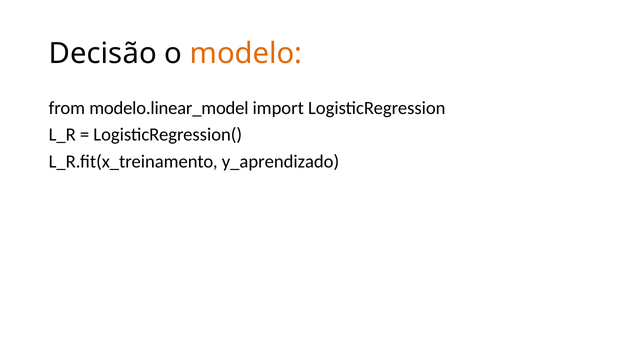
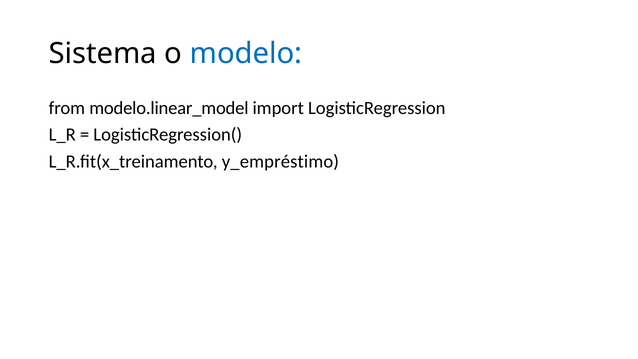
Decisão: Decisão -> Sistema (103, 54)
modelo colour: orange -> blue (246, 54)
y_aprendizado: y_aprendizado -> y_empréstimo (280, 161)
